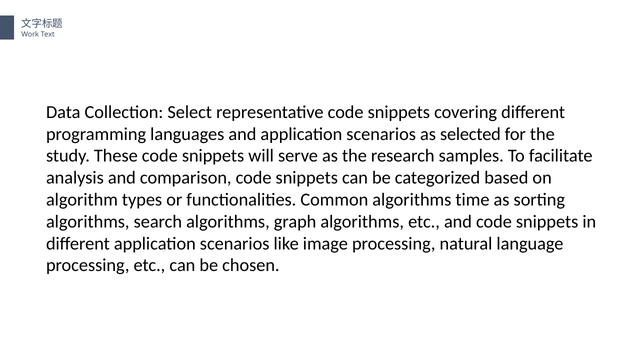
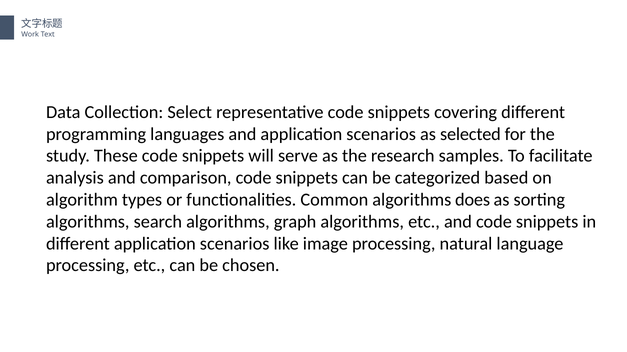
time: time -> does (473, 200)
